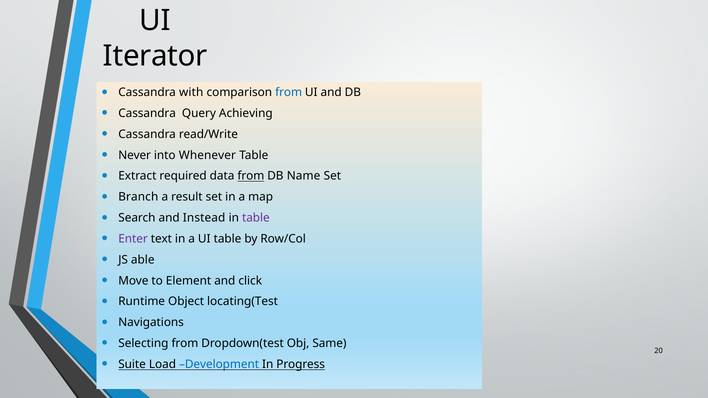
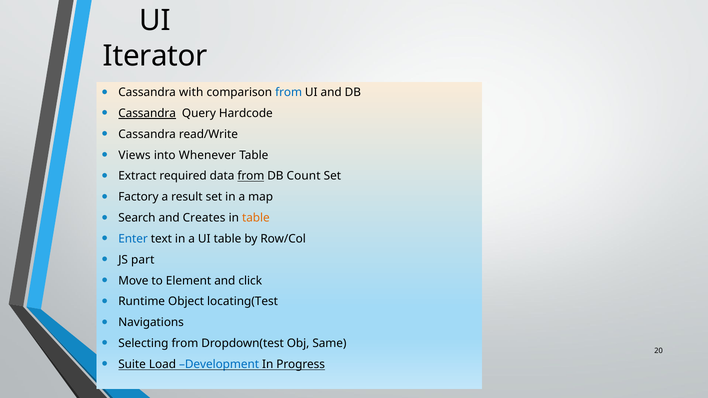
Cassandra underline: none -> present (147, 113)
Achieving: Achieving -> Hardcode (246, 113)
Never: Never -> Views (135, 155)
Name: Name -> Count (304, 176)
Branch: Branch -> Factory (138, 197)
Instead: Instead -> Creates (204, 218)
table colour: purple -> orange (256, 218)
Enter colour: purple -> blue (133, 239)
able: able -> part (143, 260)
